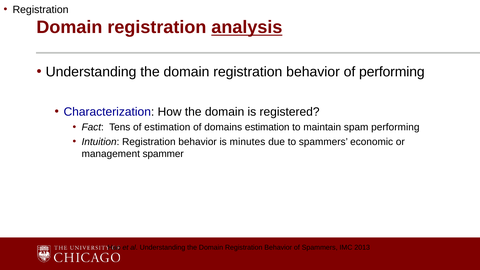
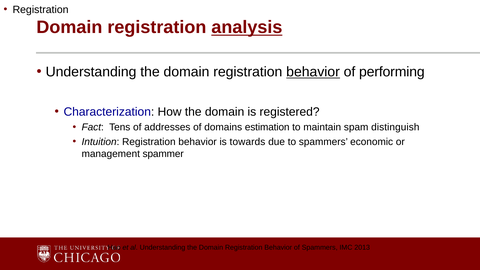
behavior underline: none -> present (313, 72)
of estimation: estimation -> addresses (167, 127)
spam performing: performing -> distinguish (395, 127)
minutes: minutes -> towards (247, 142)
